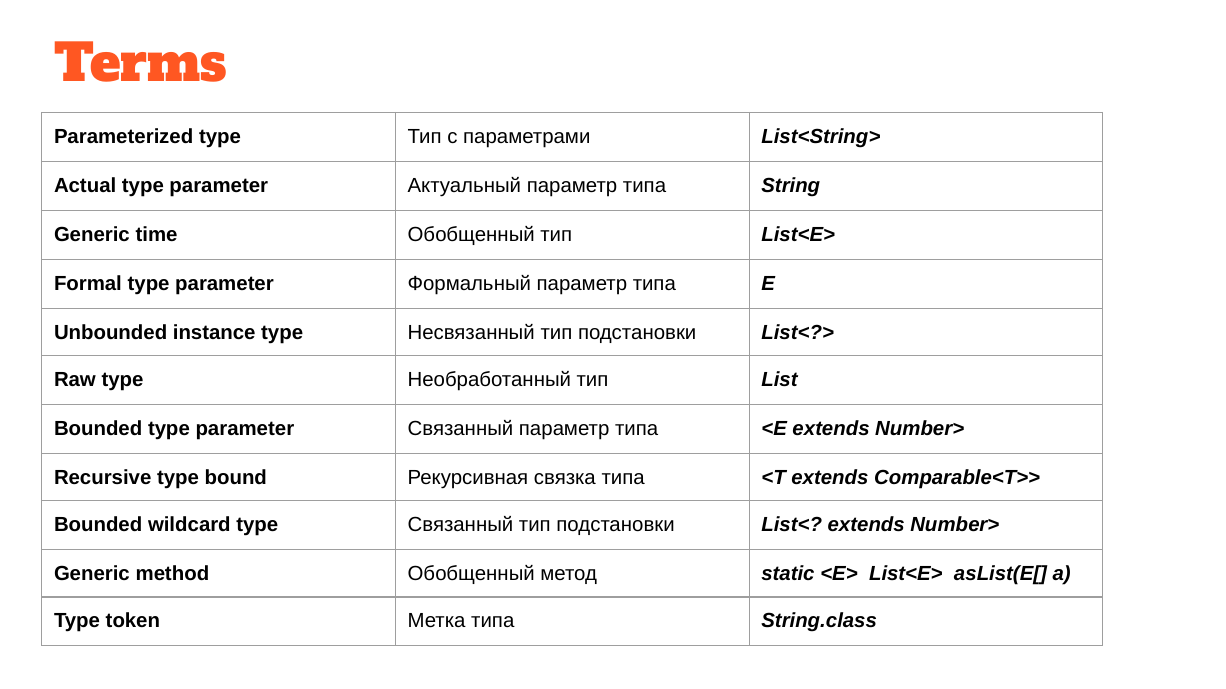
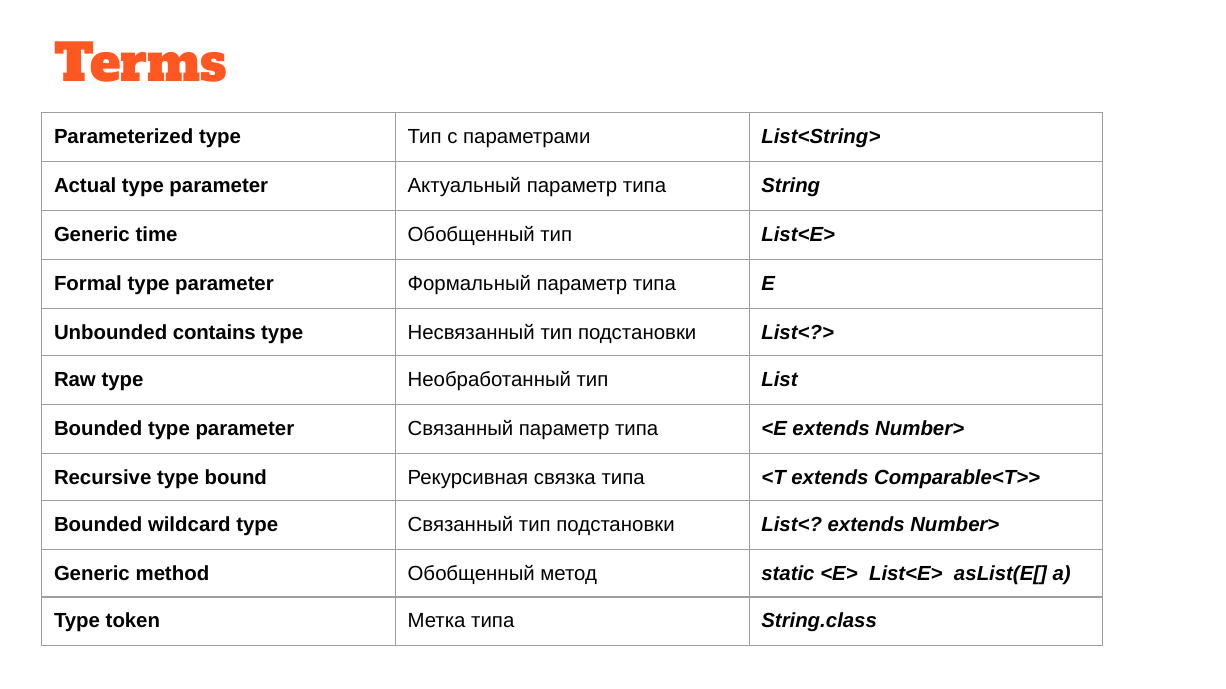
instance: instance -> contains (214, 333)
